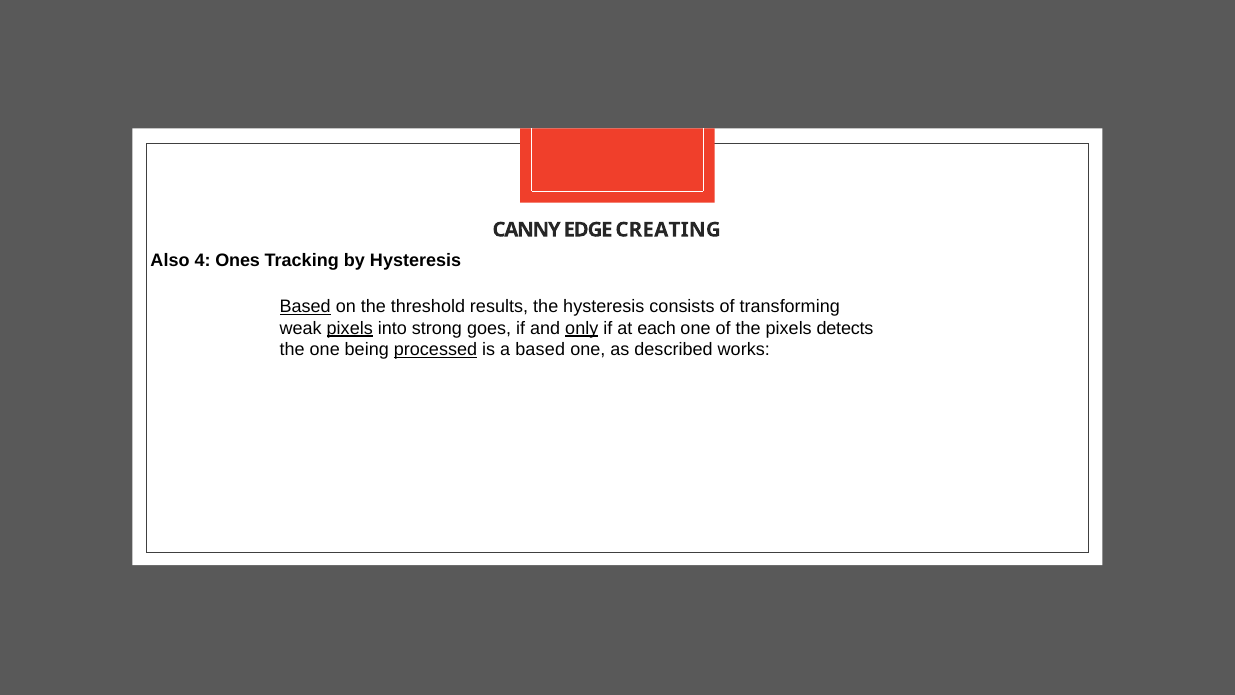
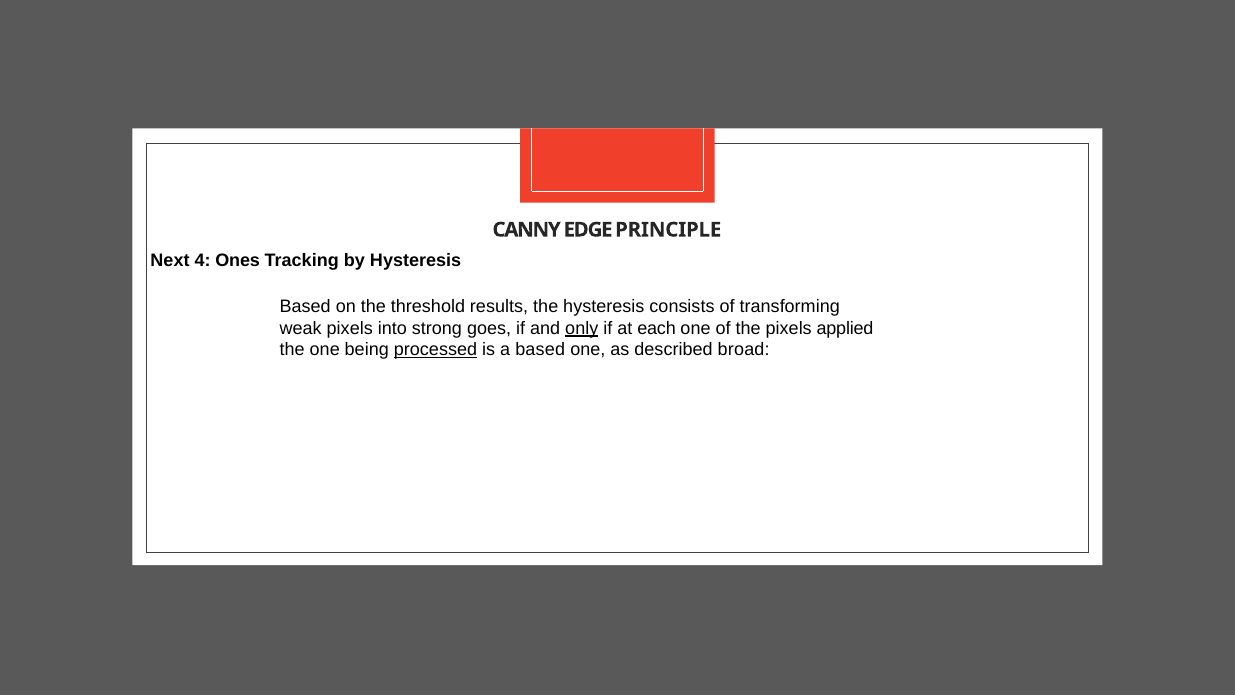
CREATING: CREATING -> PRINCIPLE (668, 230)
Also: Also -> Next (170, 260)
Based underline: present -> none (305, 306)
pixels underline: present -> none (350, 328)
detects: detects -> applied (845, 328)
works: works -> broad (744, 350)
